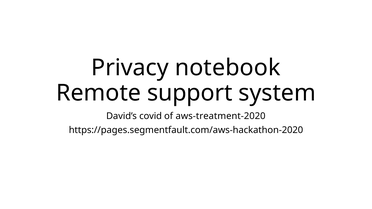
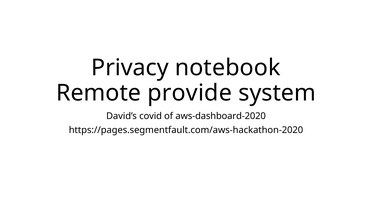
support: support -> provide (190, 93)
aws-treatment-2020: aws-treatment-2020 -> aws-dashboard-2020 (221, 116)
